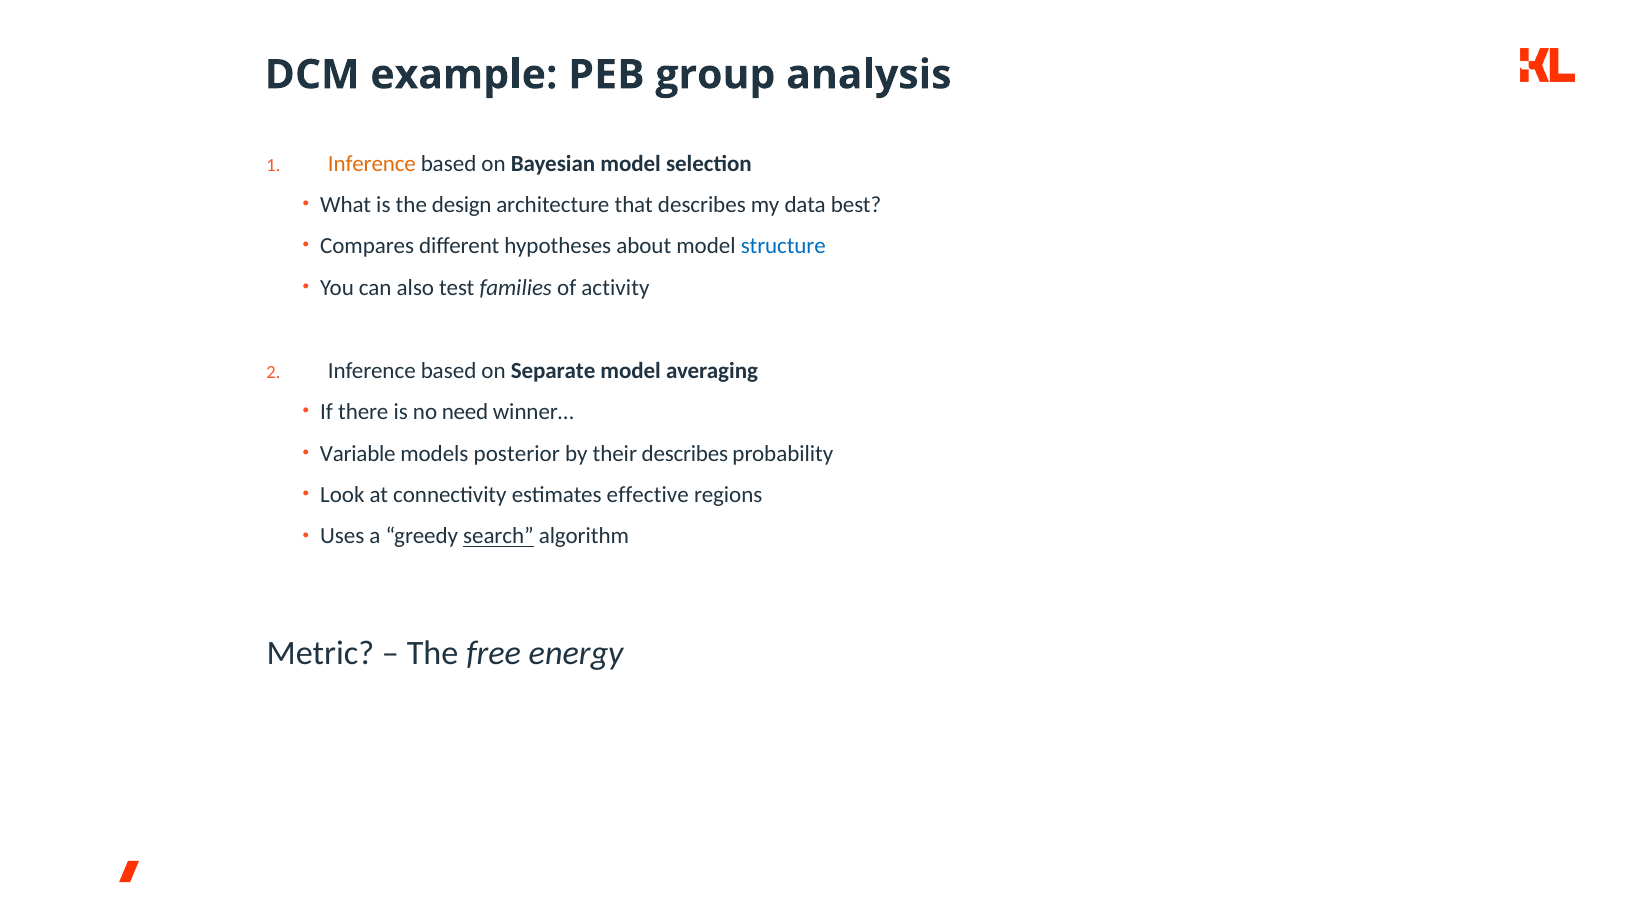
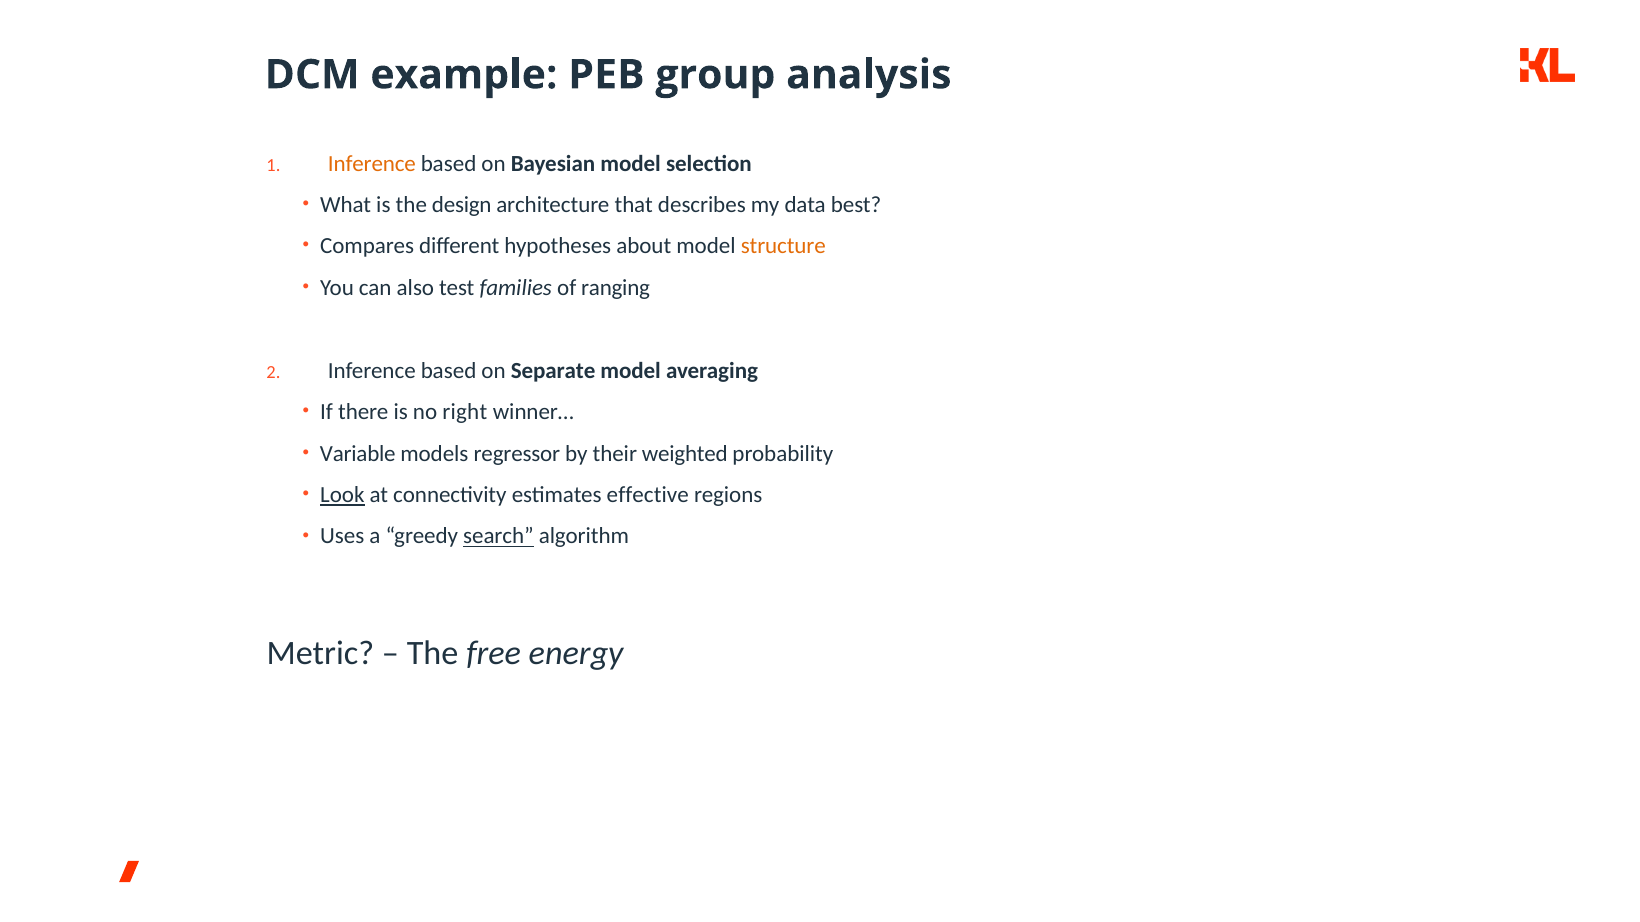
structure colour: blue -> orange (783, 246)
activity: activity -> ranging (616, 288)
need: need -> right (465, 412)
posterior: posterior -> regressor (517, 454)
their describes: describes -> weighted (685, 454)
Look underline: none -> present (342, 495)
